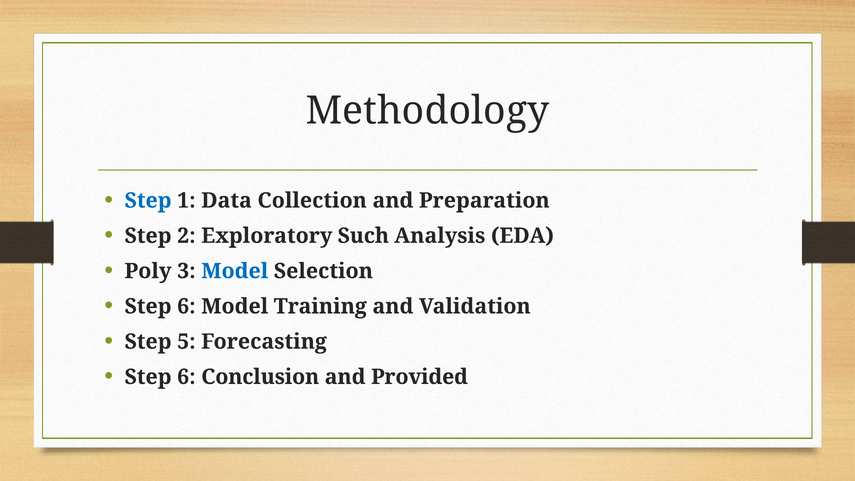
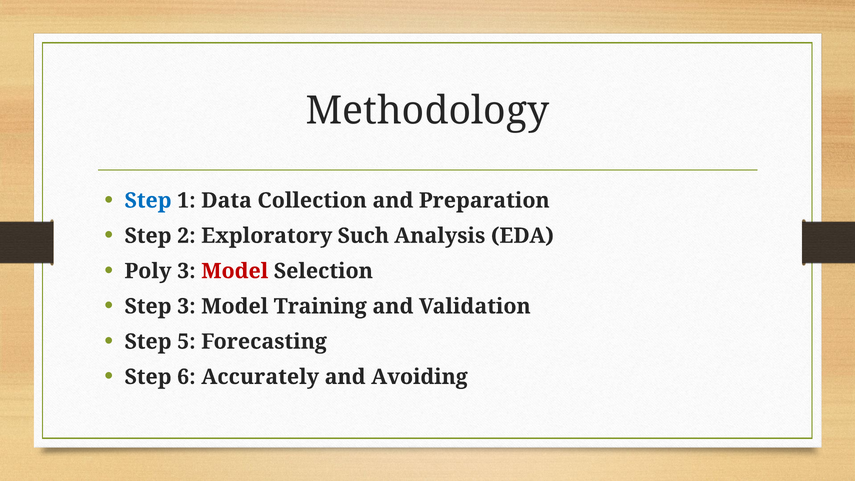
Model colour: blue -> red (235, 271)
6: 6 -> 3 (186, 306)
Conclusion: Conclusion -> Accurately (260, 377)
Provided: Provided -> Avoiding (419, 377)
